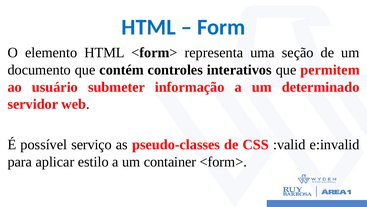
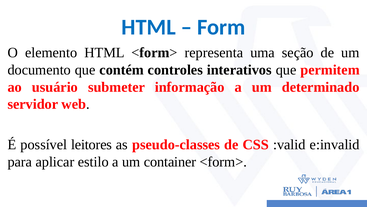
serviço: serviço -> leitores (92, 144)
